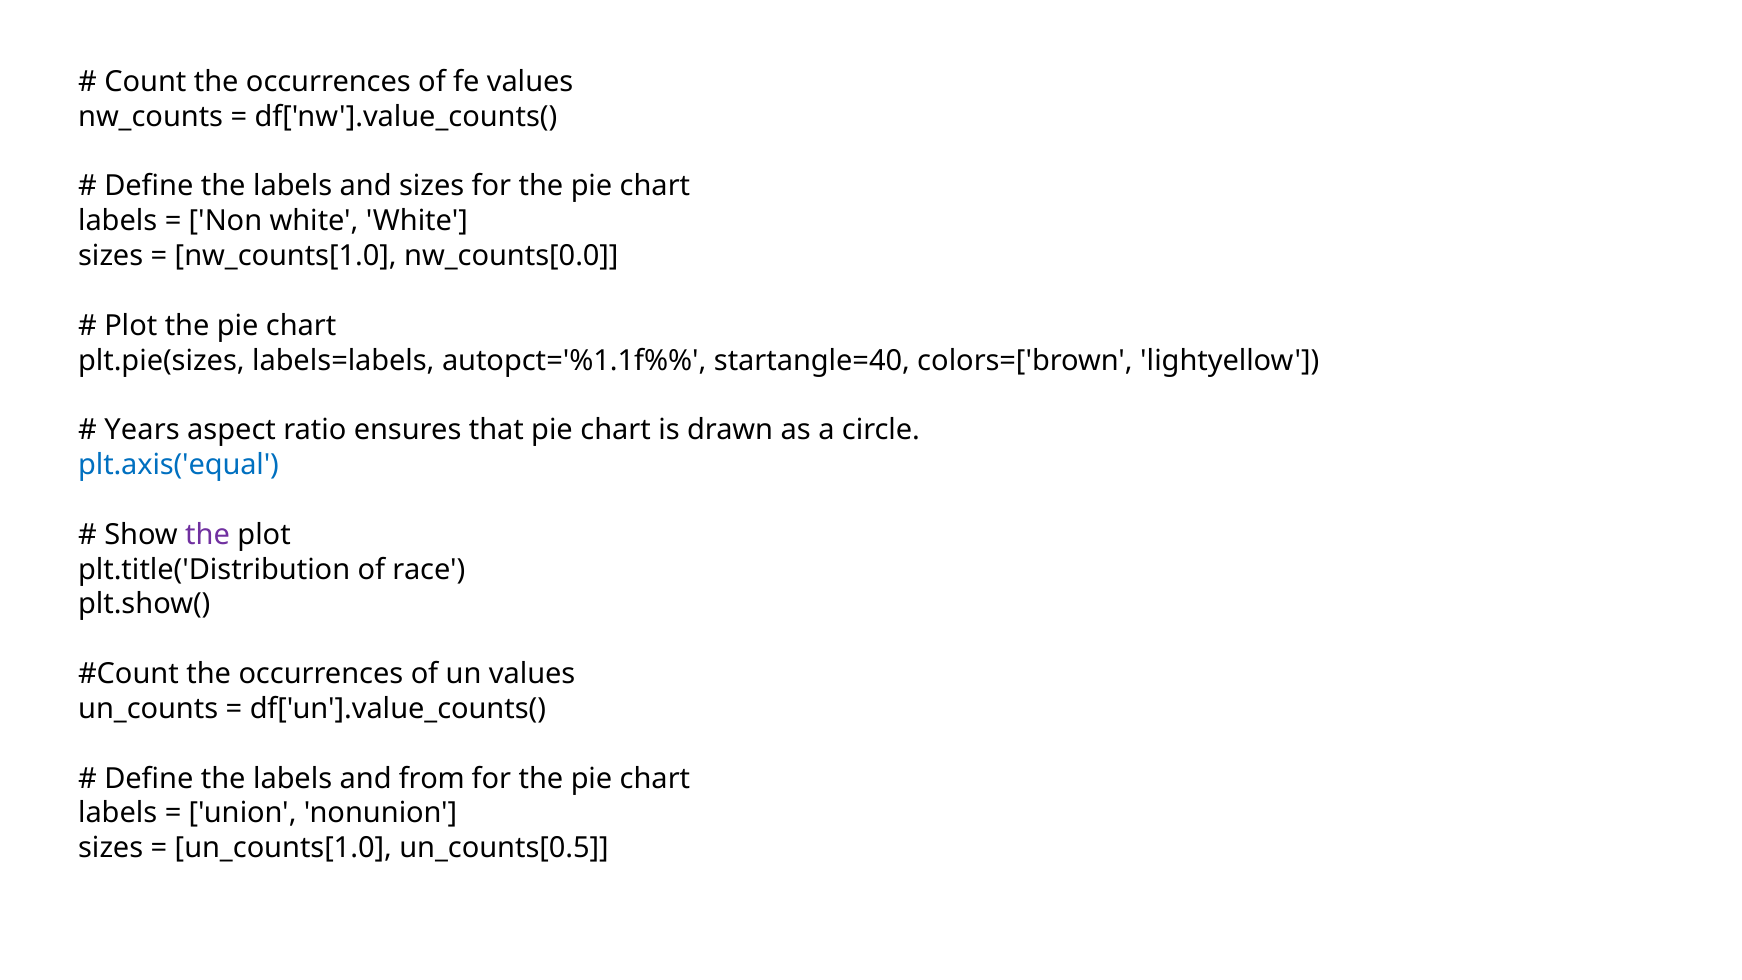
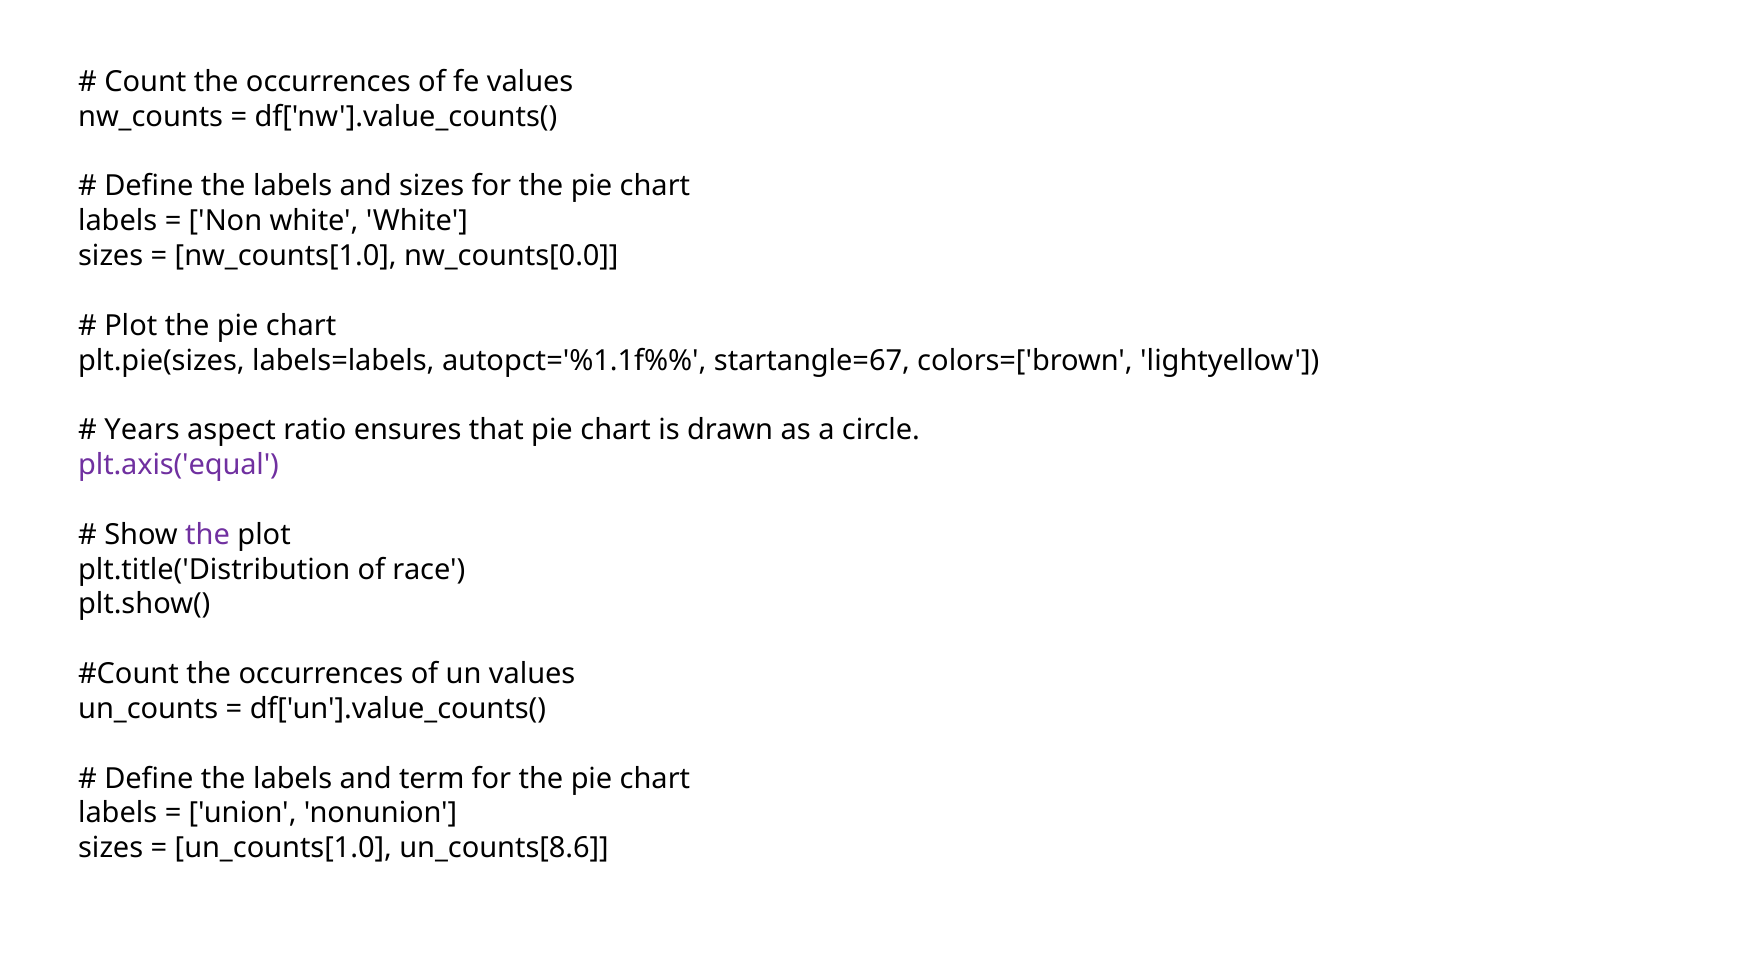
startangle=40: startangle=40 -> startangle=67 (812, 360)
plt.axis('equal colour: blue -> purple (179, 465)
from: from -> term (432, 778)
un_counts[0.5: un_counts[0.5 -> un_counts[8.6 (504, 848)
